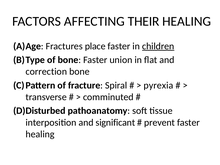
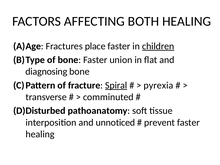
THEIR: THEIR -> BOTH (143, 21)
correction: correction -> diagnosing (46, 72)
Spiral underline: none -> present (116, 85)
significant: significant -> unnoticed (115, 122)
